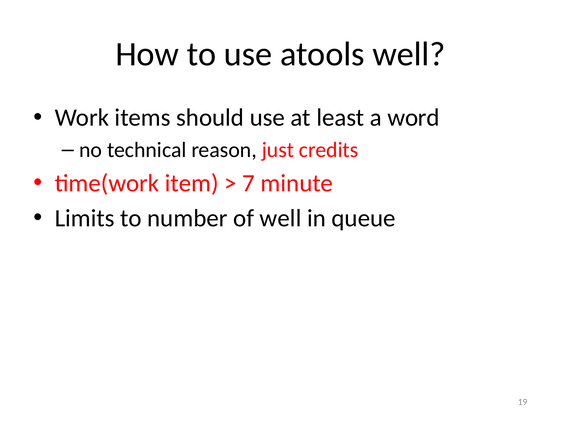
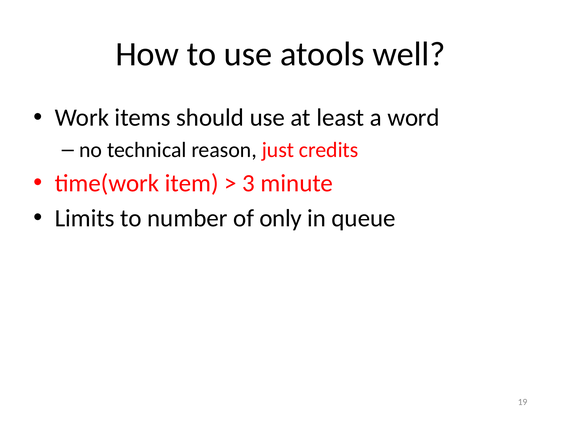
7: 7 -> 3 (249, 183)
of well: well -> only (281, 218)
